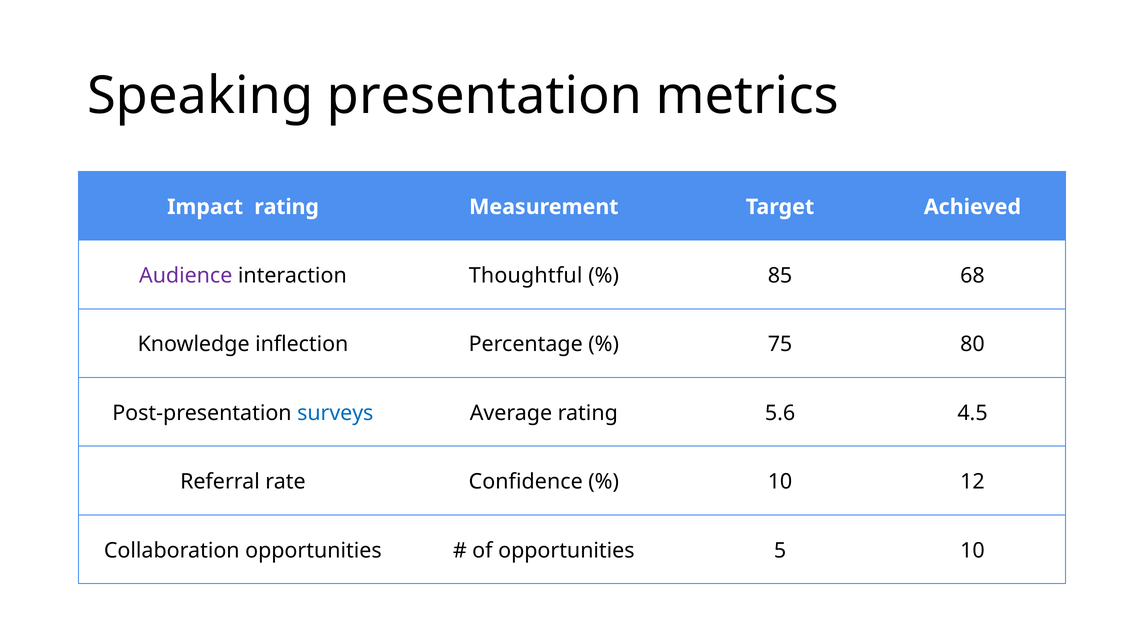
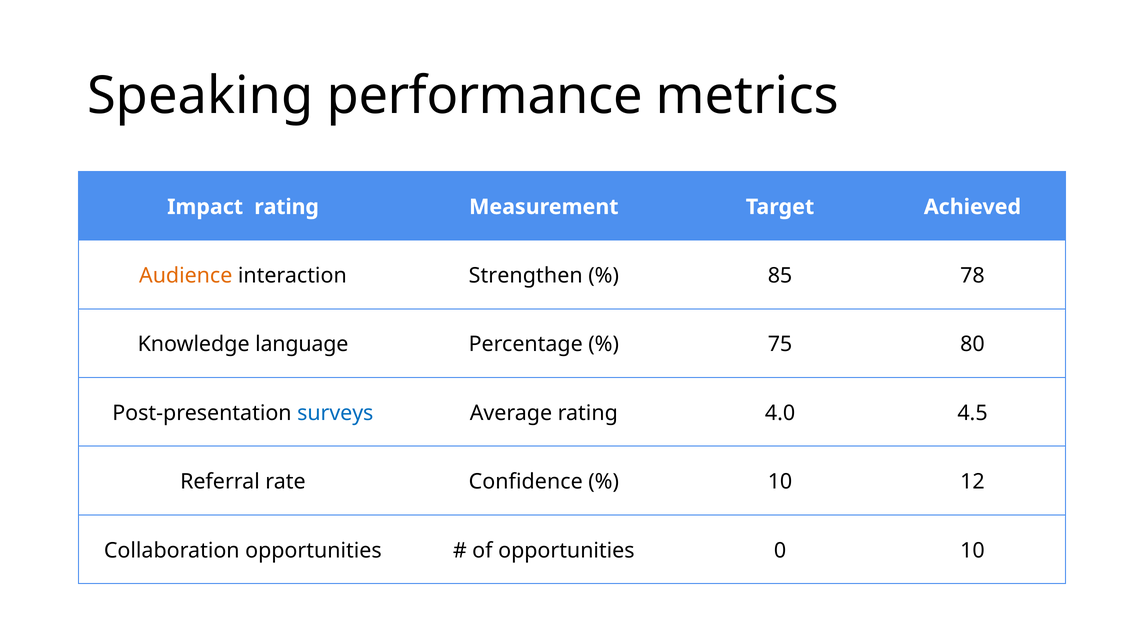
presentation: presentation -> performance (485, 96)
Audience colour: purple -> orange (186, 275)
Thoughtful: Thoughtful -> Strengthen (526, 275)
68: 68 -> 78 (972, 275)
inflection: inflection -> language (302, 344)
5.6: 5.6 -> 4.0 (780, 413)
5: 5 -> 0 (780, 550)
